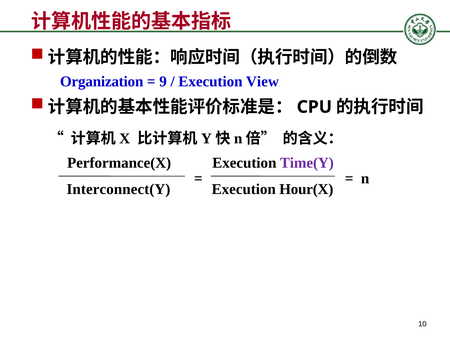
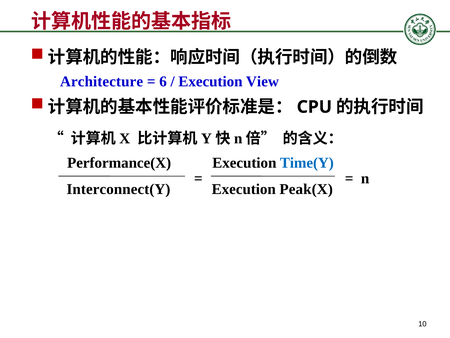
Organization: Organization -> Architecture (102, 81)
9: 9 -> 6 (163, 81)
Time(Y colour: purple -> blue (307, 162)
Hour(X: Hour(X -> Peak(X (306, 189)
